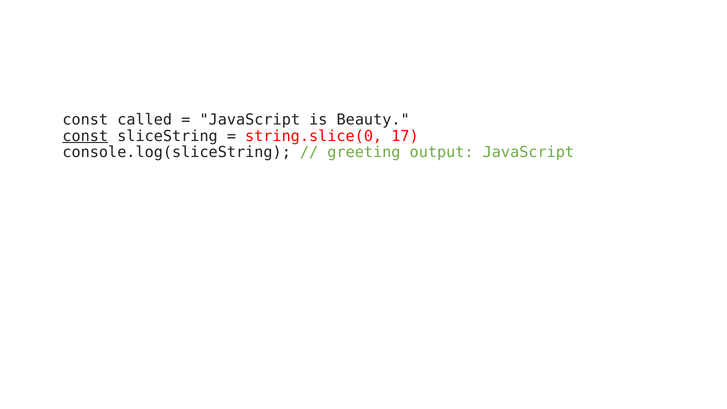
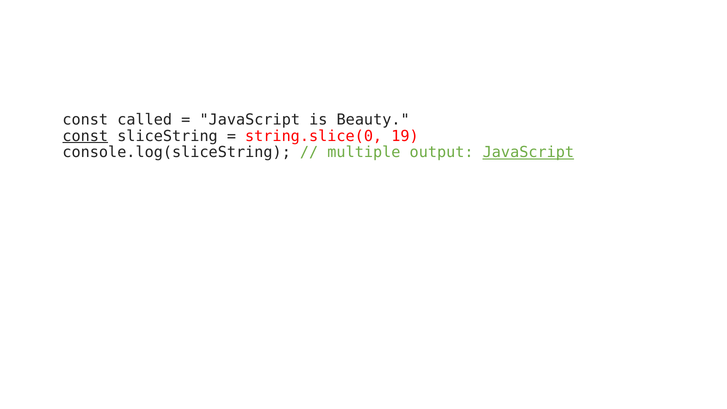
17: 17 -> 19 (405, 136)
greeting: greeting -> multiple (364, 152)
JavaScript underline: none -> present (528, 152)
